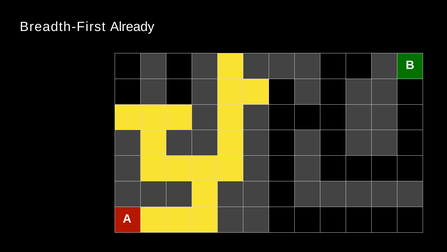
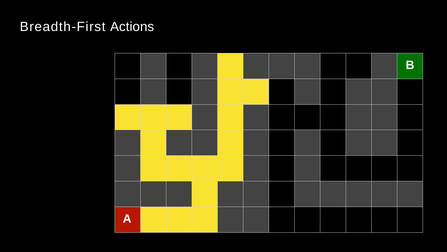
Already: Already -> Actions (132, 27)
